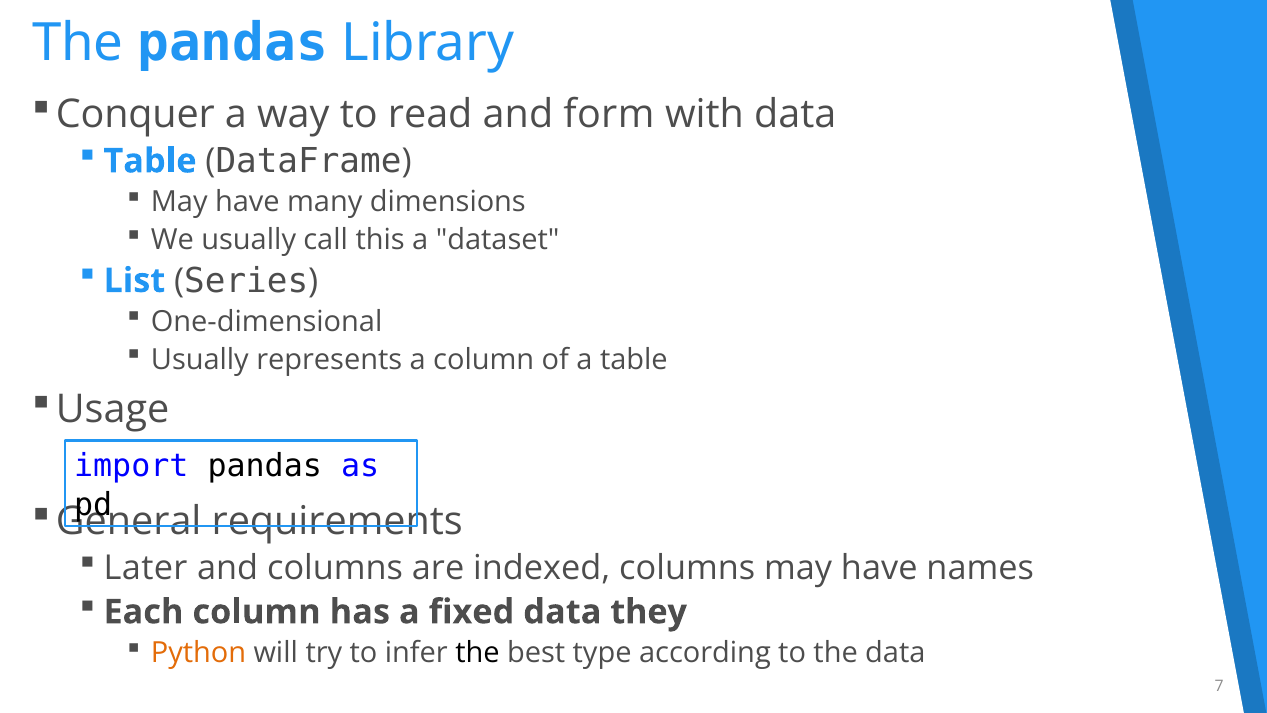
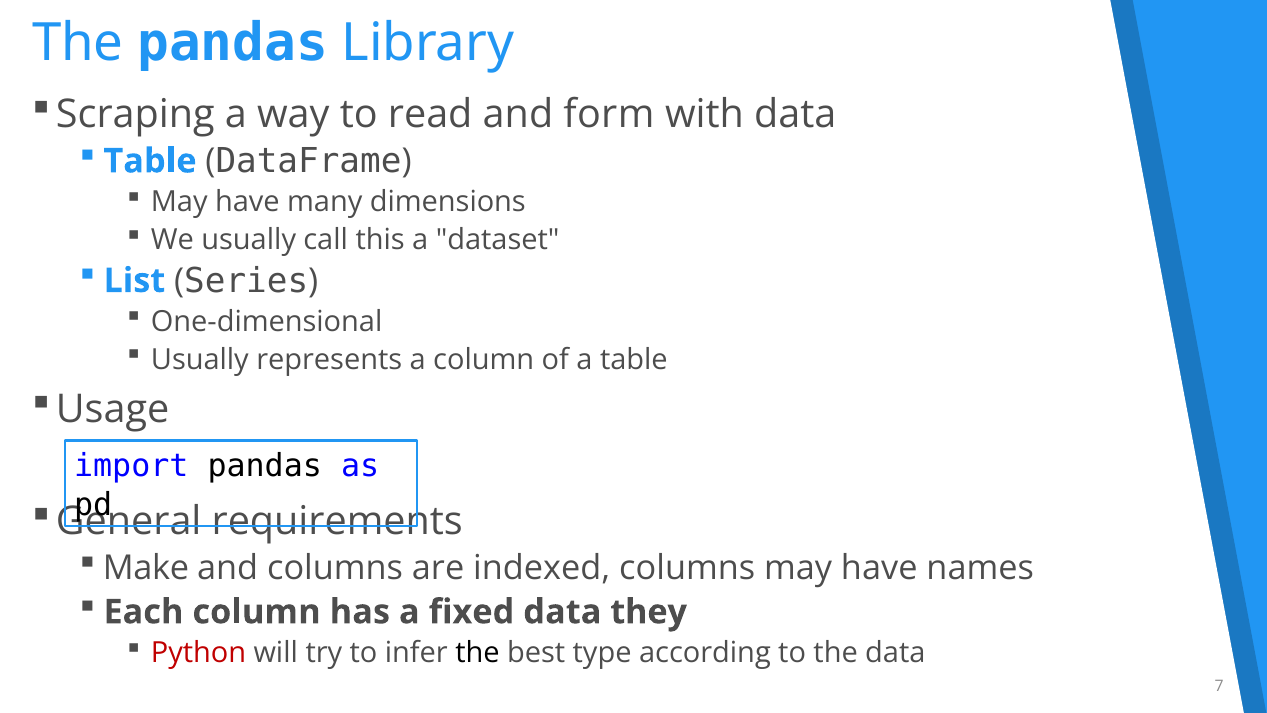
Conquer: Conquer -> Scraping (135, 114)
Later: Later -> Make (146, 568)
Python colour: orange -> red (199, 653)
